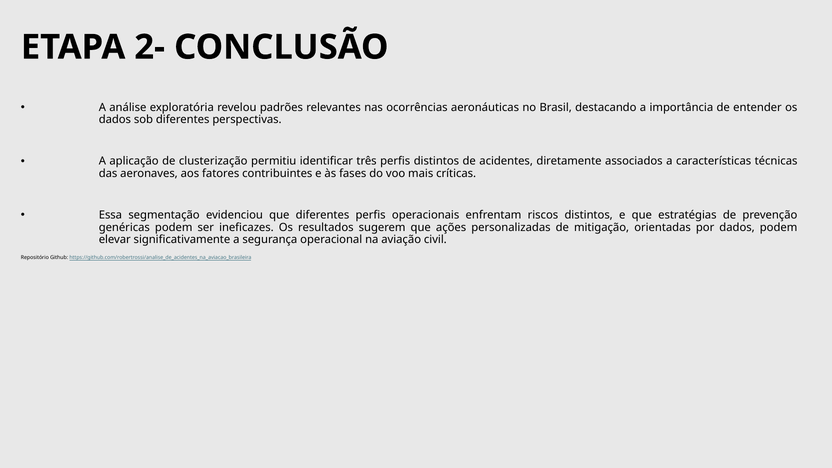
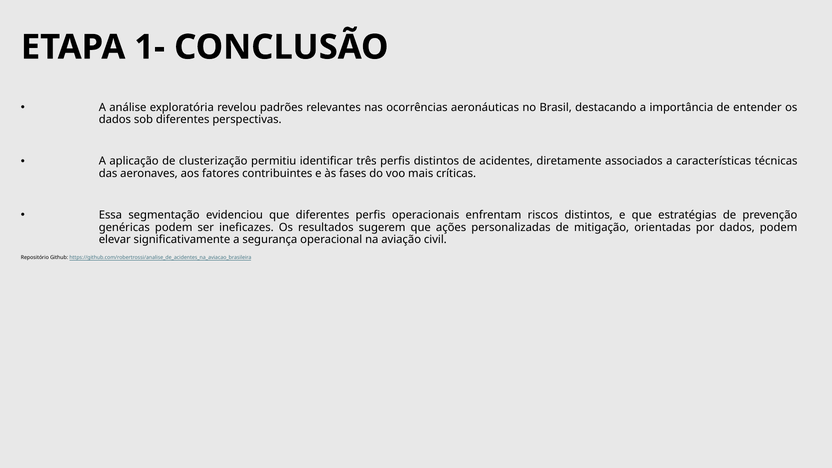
2-: 2- -> 1- (150, 47)
